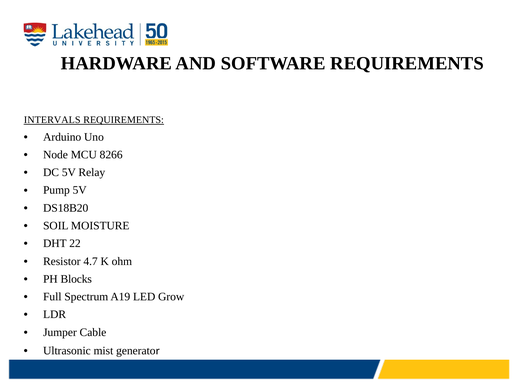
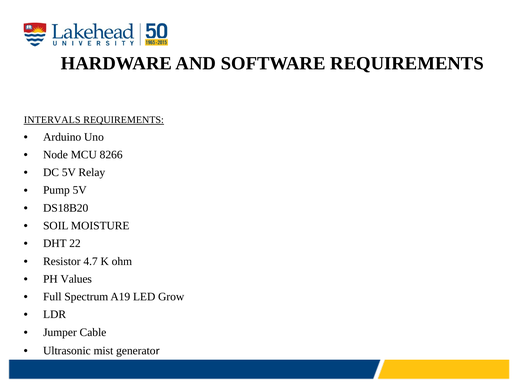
Blocks: Blocks -> Values (76, 280)
